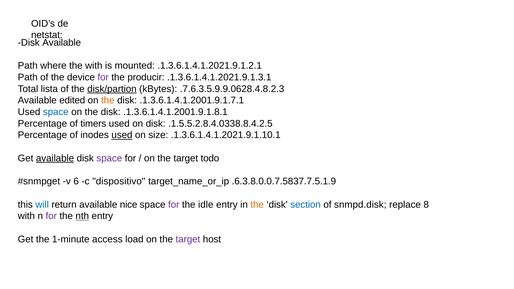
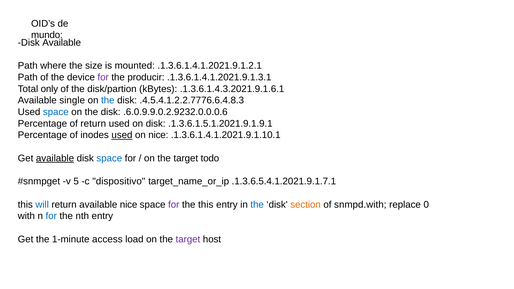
netstat: netstat -> mundo (47, 35)
the with: with -> size (94, 66)
lista: lista -> only (49, 89)
disk/partion underline: present -> none (112, 89)
.7.6.3.5.9.9.0628.4.8.2.3: .7.6.3.5.9.9.0628.4.8.2.3 -> .1.3.6.1.4.3.2021.9.1.6.1 (232, 89)
edited: edited -> single (72, 101)
the colour: orange -> blue (108, 101)
.1.3.6.1.4.1.2001.9.1.7.1: .1.3.6.1.4.1.2001.9.1.7.1 -> .4.5.4.1.2.2.7776.6.4.8.3 (192, 101)
.1.3.6.1.4.1.2001.9.1.8.1: .1.3.6.1.4.1.2001.9.1.8.1 -> .6.0.9.9.0.2.9232.0.0.0.6 (175, 112)
of timers: timers -> return (93, 124)
.1.5.5.2.8.4.0338.8.4.2.5: .1.5.5.2.8.4.0338.8.4.2.5 -> .1.3.6.1.5.1.2021.9.1.9.1 (220, 124)
on size: size -> nice (158, 135)
space colour: purple -> blue (109, 158)
6: 6 -> 5 (76, 181)
.6.3.8.0.0.7.5837.7.5.1.9: .6.3.8.0.0.7.5837.7.5.1.9 -> .1.3.6.5.4.1.2021.9.1.7.1 (284, 181)
the idle: idle -> this (206, 205)
the colour: orange -> blue (257, 205)
section colour: blue -> orange (306, 205)
snmpd.disk: snmpd.disk -> snmpd.with (360, 205)
8: 8 -> 0 (426, 205)
for colour: purple -> blue (51, 216)
nth underline: present -> none (82, 216)
